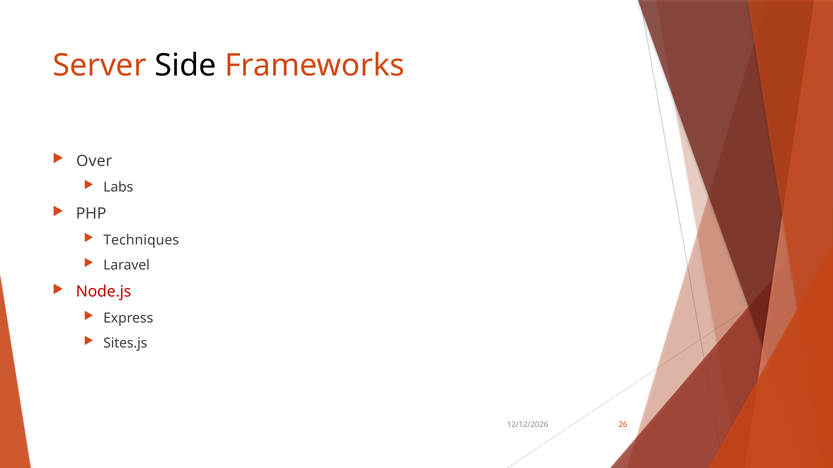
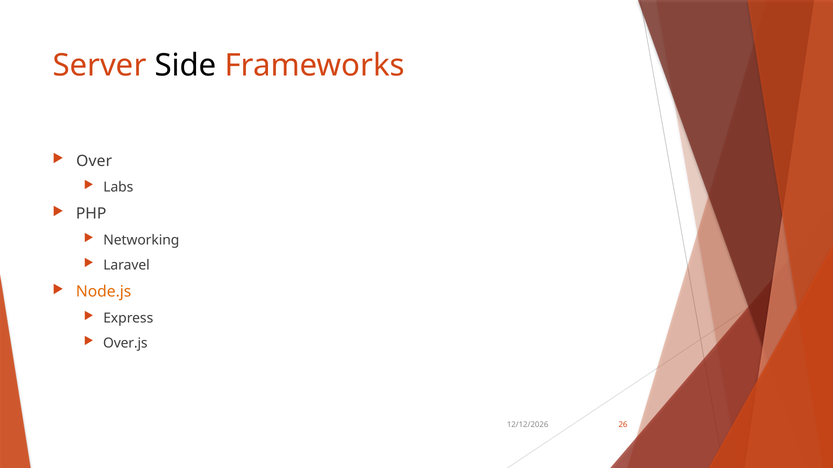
Techniques: Techniques -> Networking (141, 240)
Node.js colour: red -> orange (104, 292)
Sites.js: Sites.js -> Over.js (125, 344)
